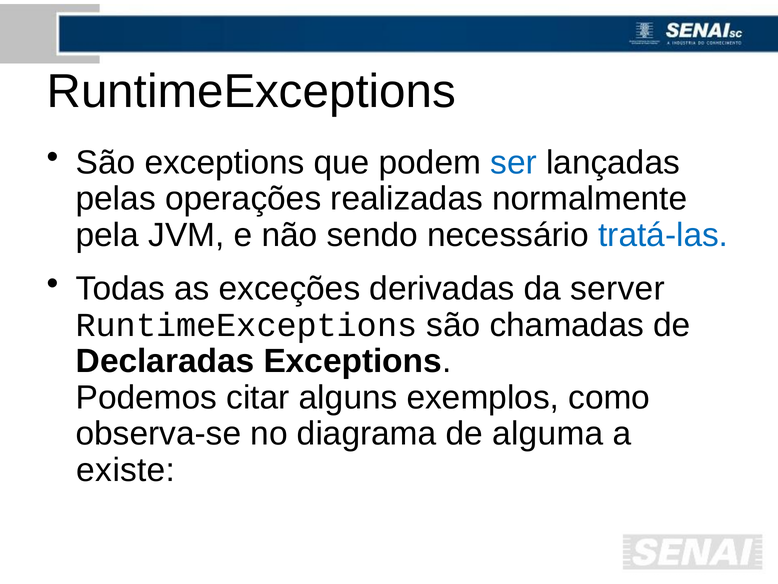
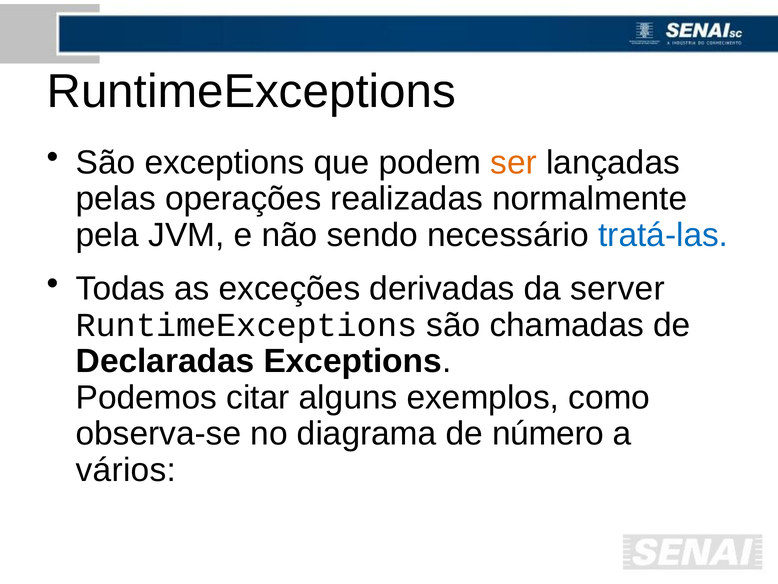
ser colour: blue -> orange (514, 162)
alguma: alguma -> número (548, 433)
existe: existe -> vários (126, 470)
